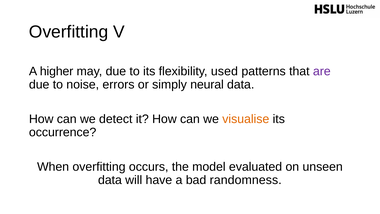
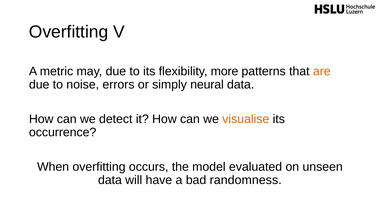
higher: higher -> metric (57, 71)
used: used -> more (225, 71)
are colour: purple -> orange (322, 71)
